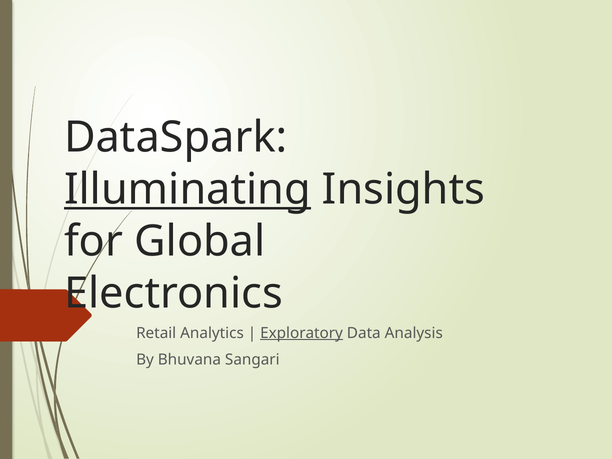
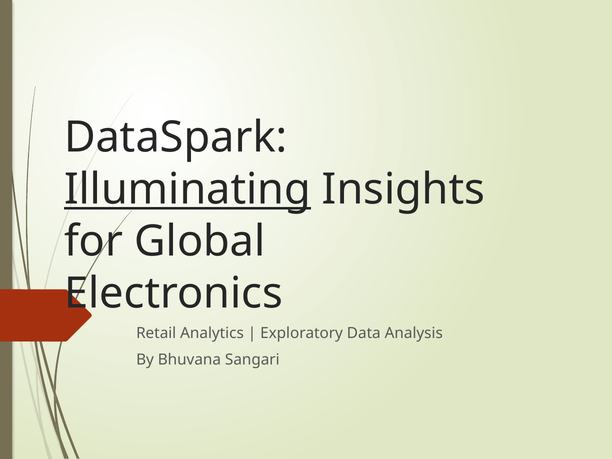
Exploratory underline: present -> none (302, 333)
